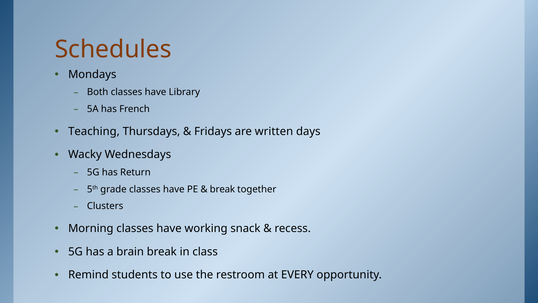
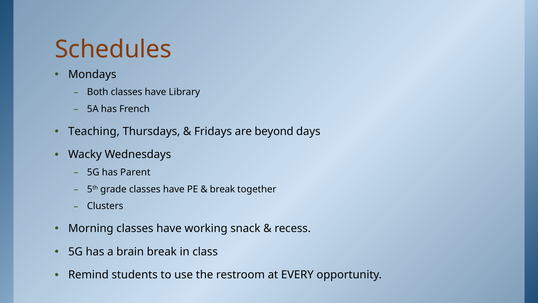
written: written -> beyond (274, 131)
Return: Return -> Parent (135, 172)
